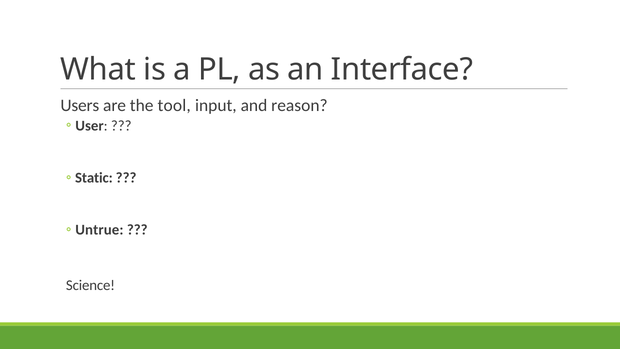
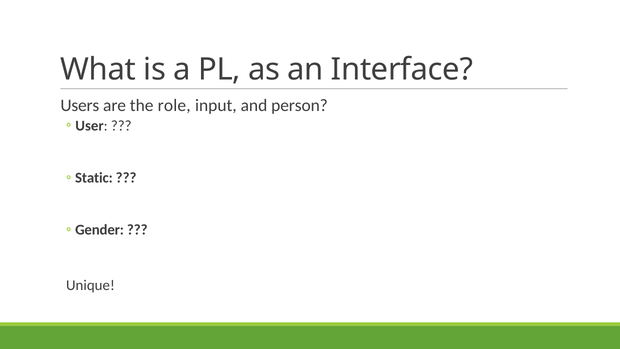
tool: tool -> role (174, 106)
reason: reason -> person (299, 106)
Untrue: Untrue -> Gender (100, 230)
Science: Science -> Unique (90, 285)
